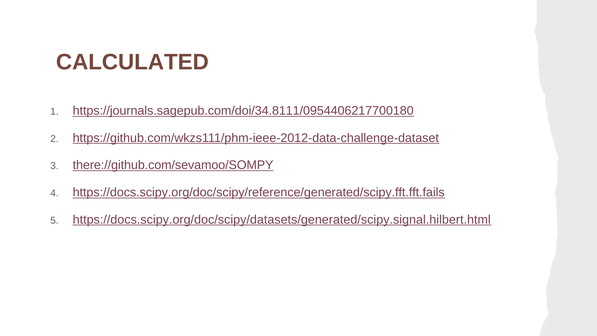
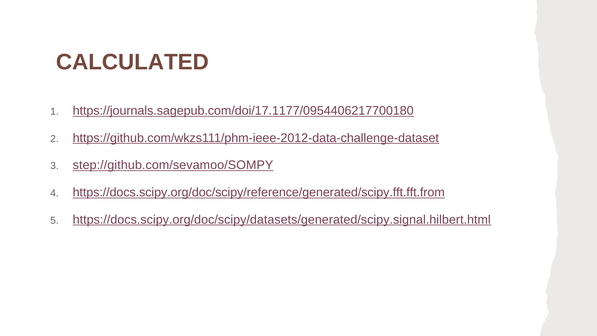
https://journals.sagepub.com/doi/34.8111/0954406217700180: https://journals.sagepub.com/doi/34.8111/0954406217700180 -> https://journals.sagepub.com/doi/17.1177/0954406217700180 (243, 111)
there://github.com/sevamoo/SOMPY: there://github.com/sevamoo/SOMPY -> step://github.com/sevamoo/SOMPY (173, 165)
https://docs.scipy.org/doc/scipy/reference/generated/scipy.fft.fft.fails: https://docs.scipy.org/doc/scipy/reference/generated/scipy.fft.fft.fails -> https://docs.scipy.org/doc/scipy/reference/generated/scipy.fft.fft.from (259, 192)
